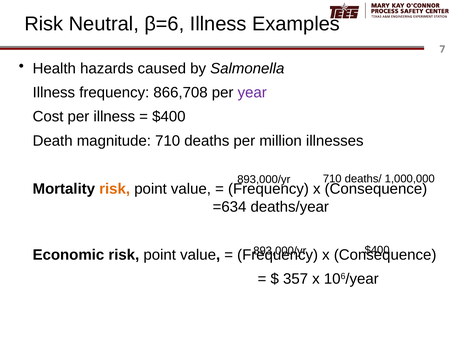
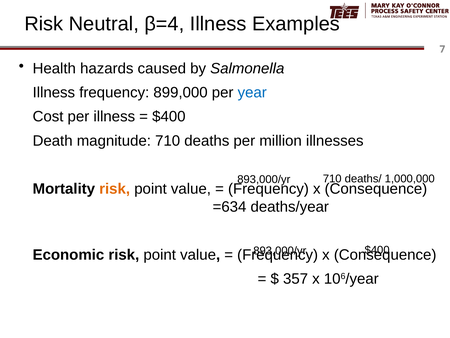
β=6: β=6 -> β=4 (164, 24)
866,708: 866,708 -> 899,000 (181, 93)
year colour: purple -> blue (252, 93)
